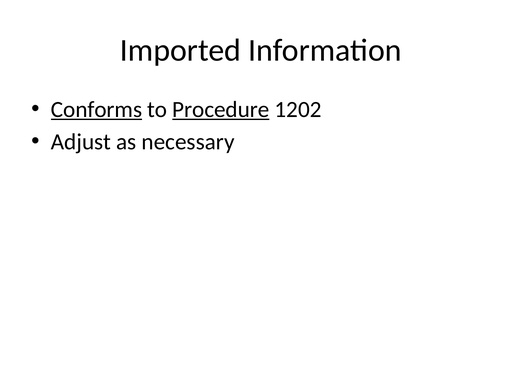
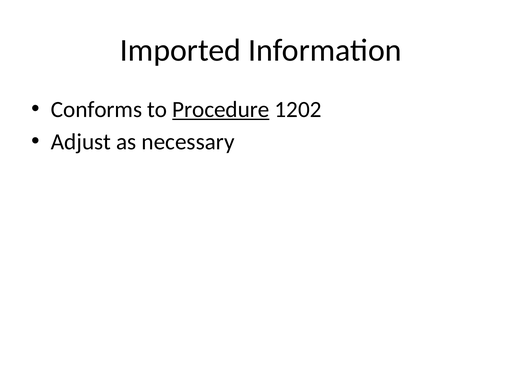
Conforms underline: present -> none (97, 110)
